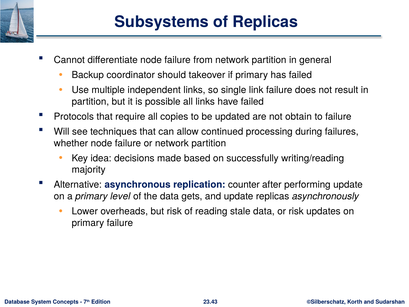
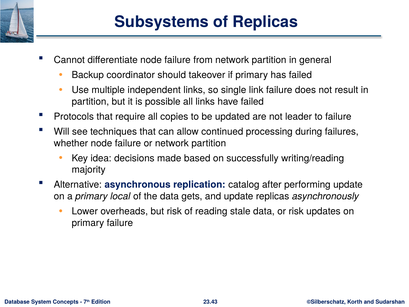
obtain: obtain -> leader (299, 117)
counter: counter -> catalog (244, 185)
level: level -> local (120, 196)
